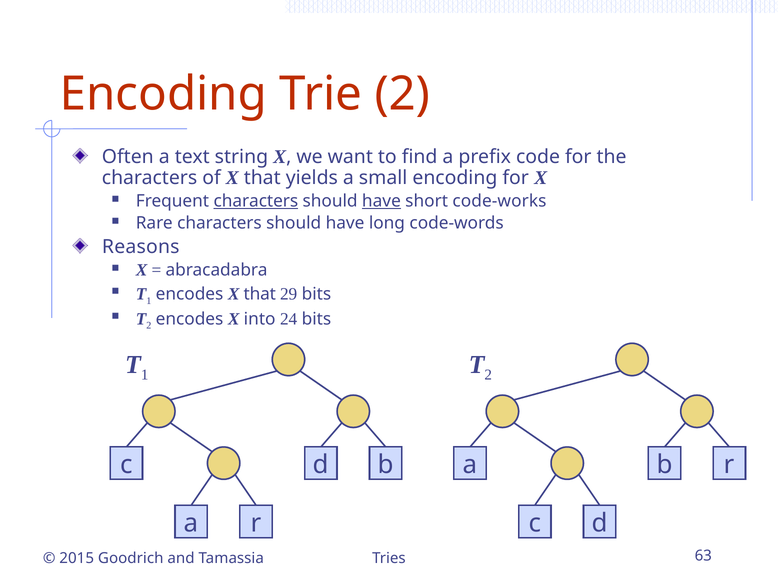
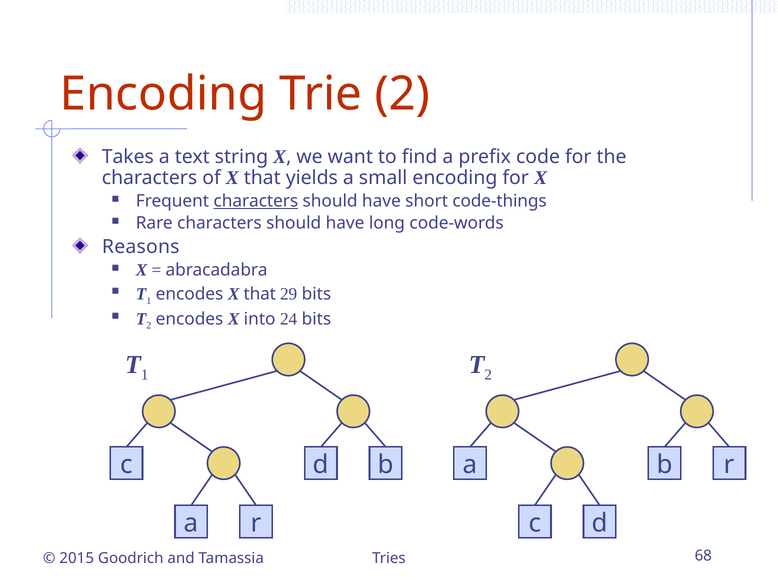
Often: Often -> Takes (128, 157)
have underline: present -> none (381, 201)
code-works: code-works -> code-things (500, 201)
63: 63 -> 68 (703, 556)
